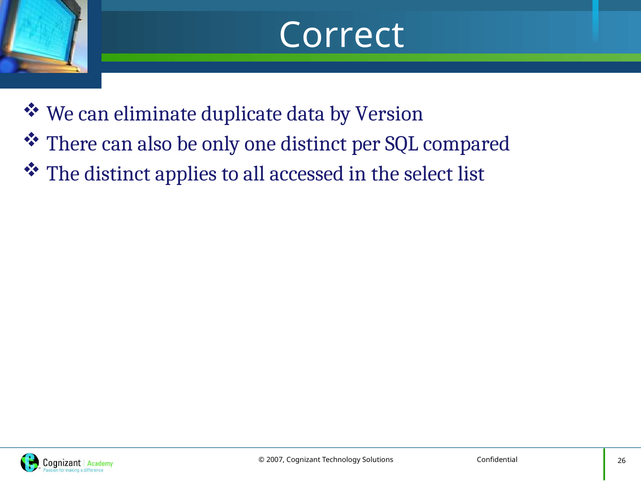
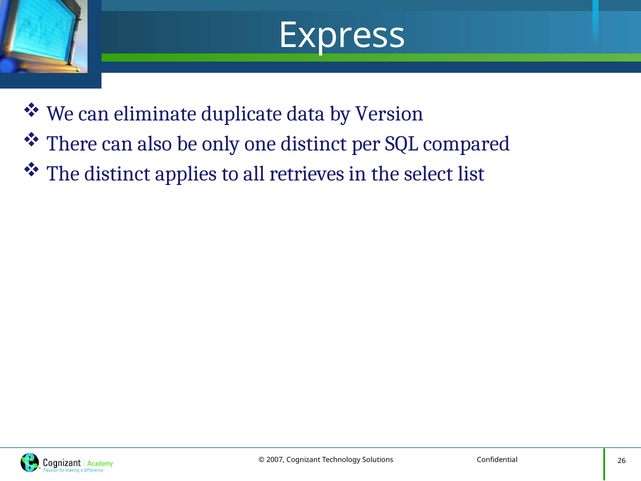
Correct: Correct -> Express (342, 36)
accessed: accessed -> retrieves (307, 173)
